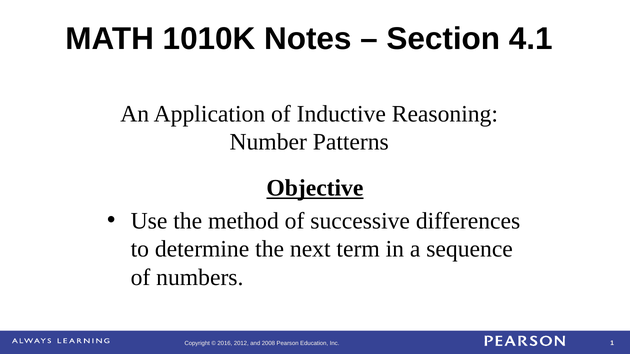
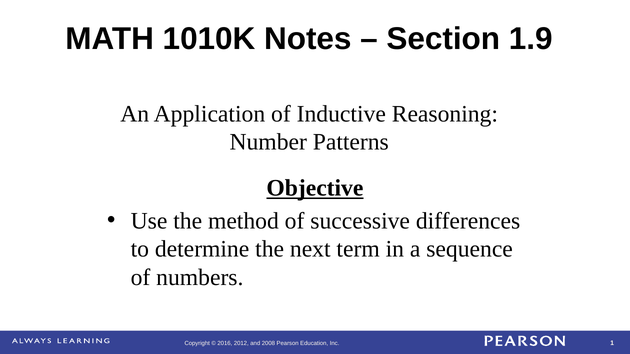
4.1: 4.1 -> 1.9 (531, 39)
